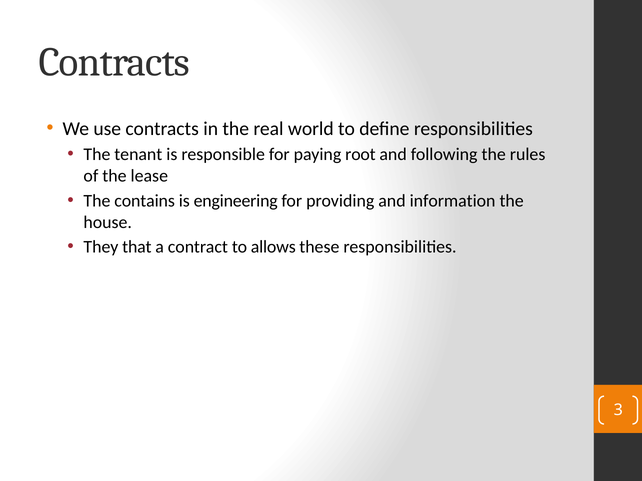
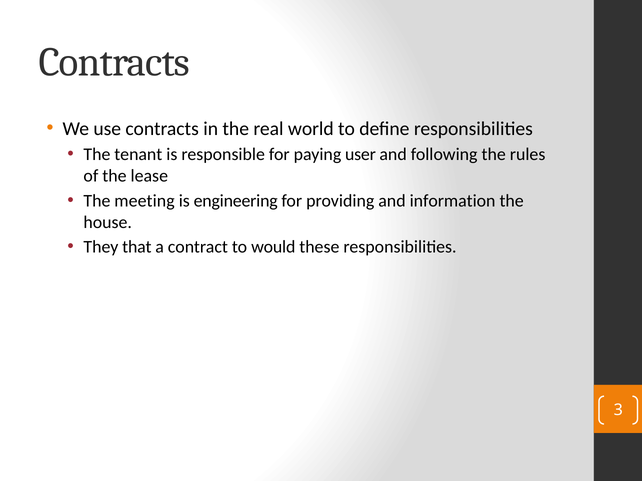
root: root -> user (360, 155)
contains: contains -> meeting (145, 201)
allows: allows -> would (273, 247)
